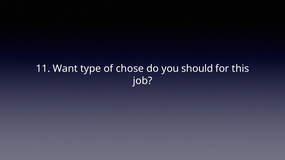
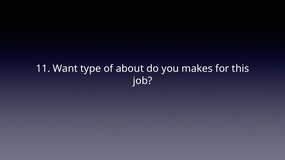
chose: chose -> about (130, 69)
should: should -> makes (197, 69)
